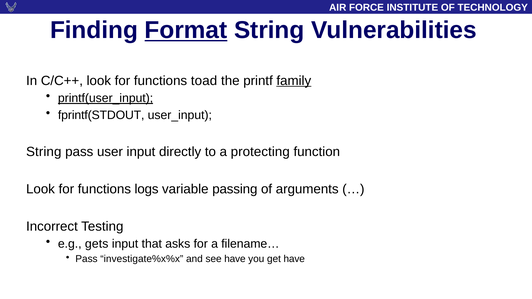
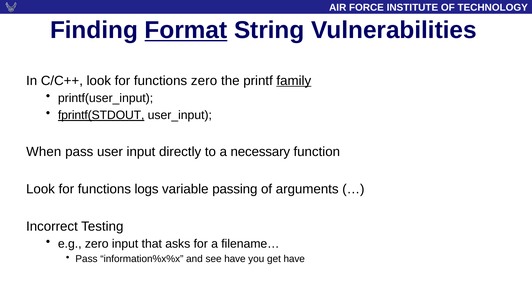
functions toad: toad -> zero (204, 81)
printf(user_input underline: present -> none (106, 98)
fprintf(STDOUT underline: none -> present (101, 115)
String: String -> When (44, 152)
protecting: protecting -> necessary (260, 152)
e.g gets: gets -> zero (97, 244)
investigate%x%x: investigate%x%x -> information%x%x (142, 259)
